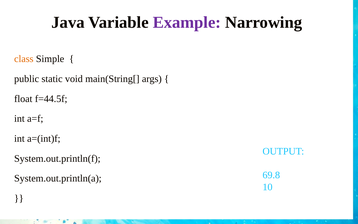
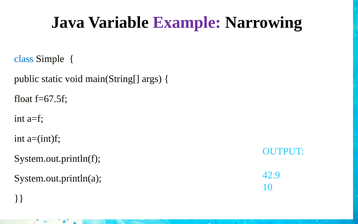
class colour: orange -> blue (24, 59)
f=44.5f: f=44.5f -> f=67.5f (51, 99)
69.8: 69.8 -> 42.9 (271, 175)
